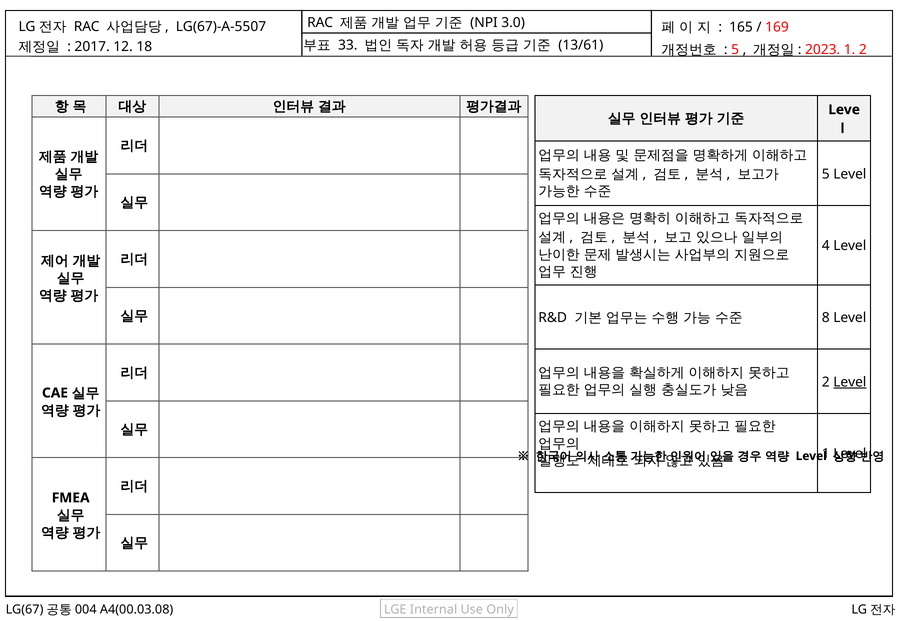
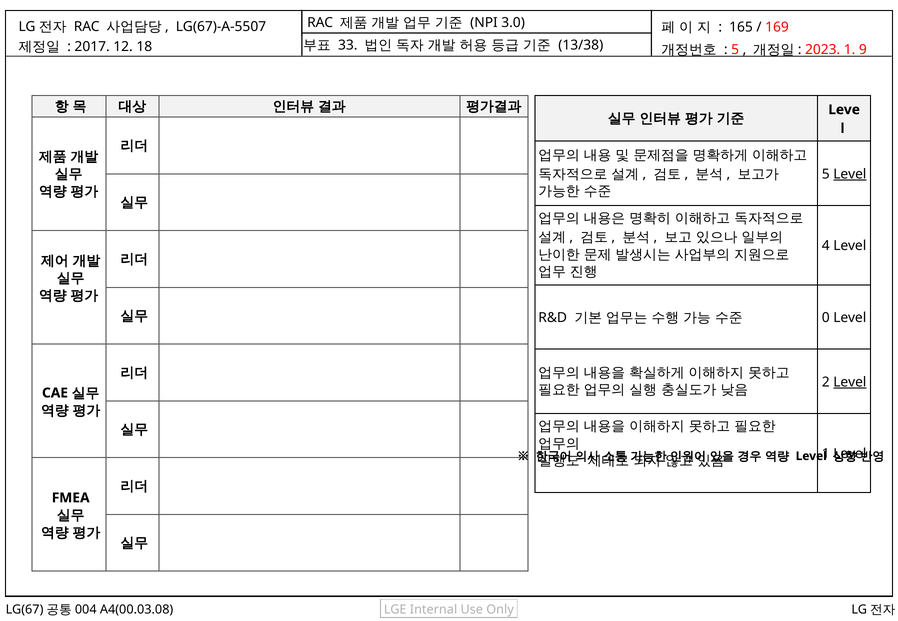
13/61: 13/61 -> 13/38 (581, 45)
1 2: 2 -> 9 (863, 50)
Level underline: none -> present (850, 174)
8: 8 -> 0 (826, 318)
